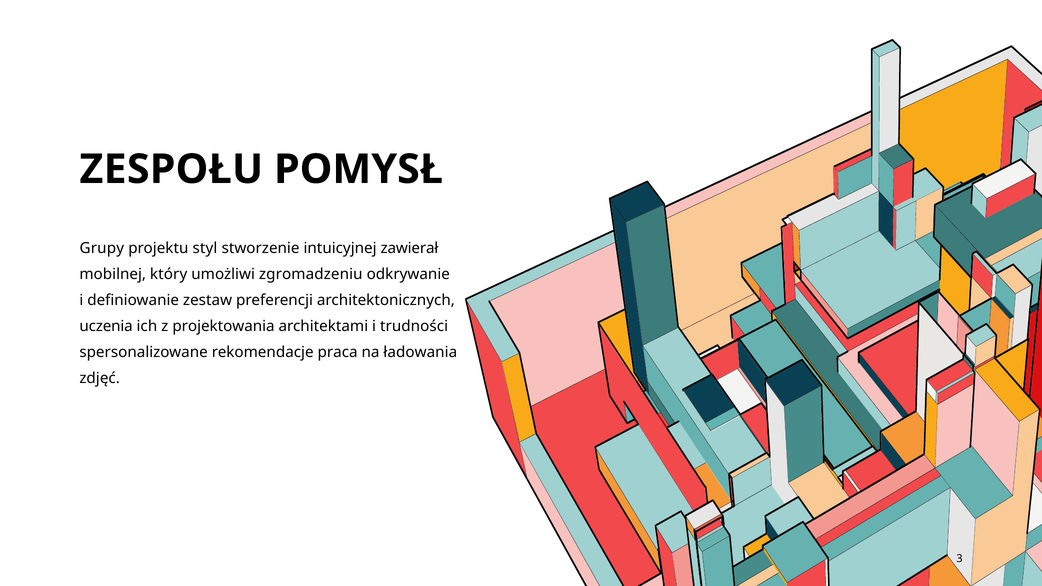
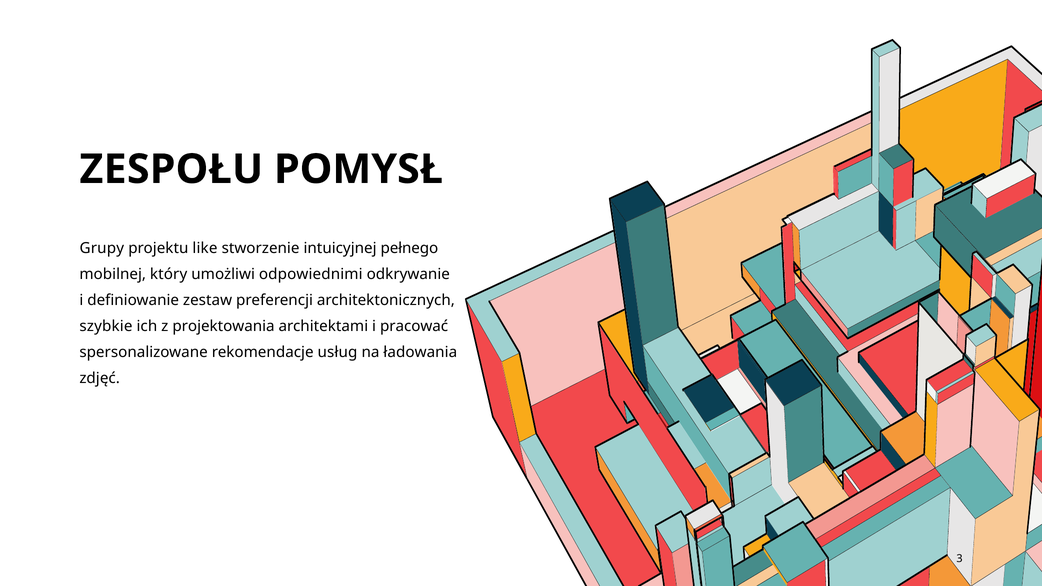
styl: styl -> like (205, 248)
zawierał: zawierał -> pełnego (409, 248)
zgromadzeniu: zgromadzeniu -> odpowiednimi (311, 274)
uczenia: uczenia -> szybkie (106, 326)
trudności: trudności -> pracować (414, 326)
praca: praca -> usług (338, 352)
